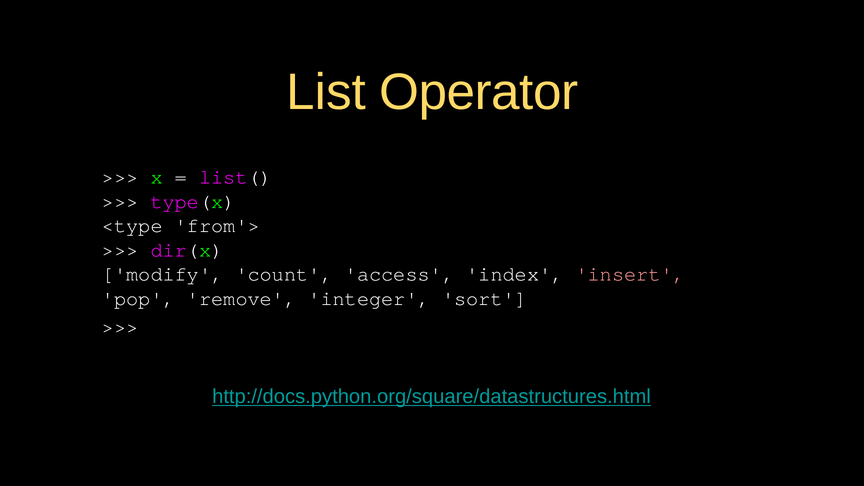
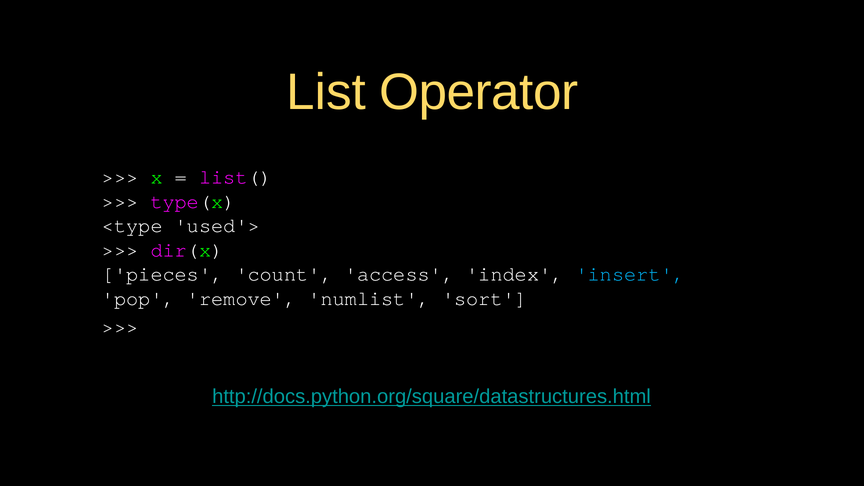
from'>: from'> -> used'> (217, 226)
modify: modify -> pieces (163, 274)
insert colour: pink -> light blue (630, 274)
integer: integer -> numlist (369, 299)
